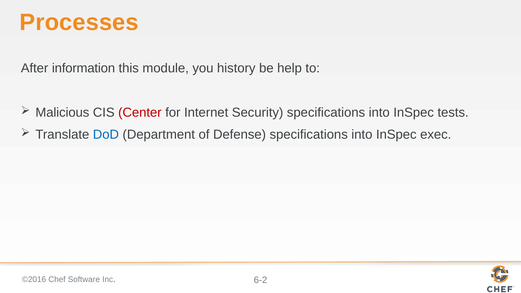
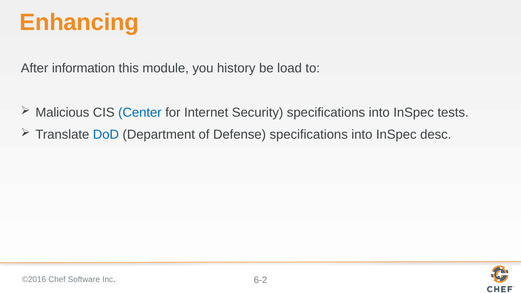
Processes: Processes -> Enhancing (79, 22)
help: help -> load (290, 68)
Center colour: red -> blue (140, 112)
exec: exec -> desc (436, 135)
